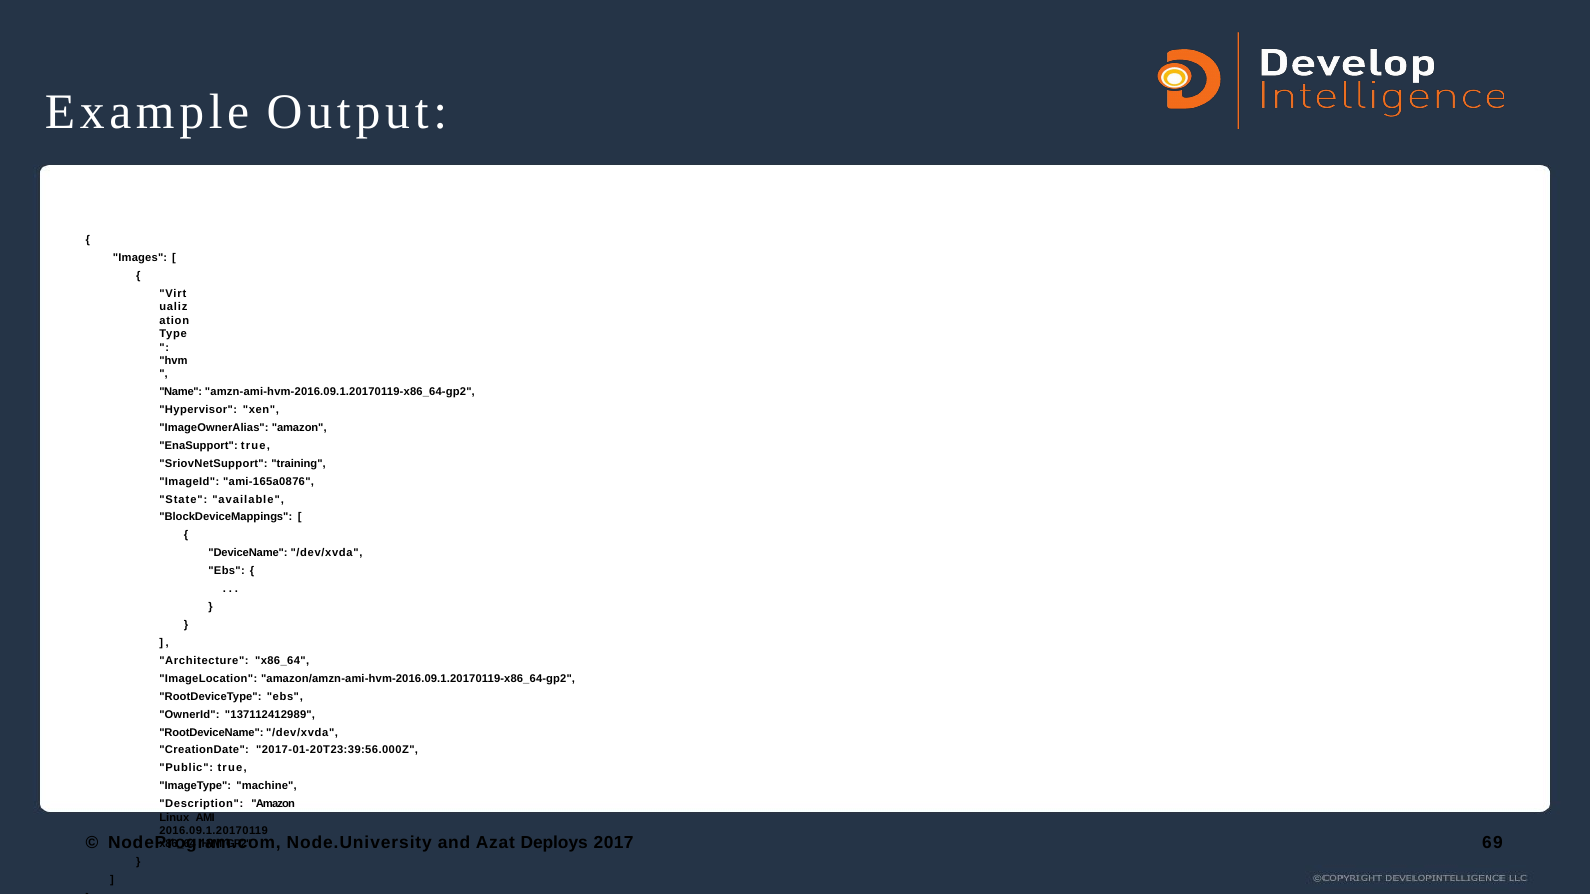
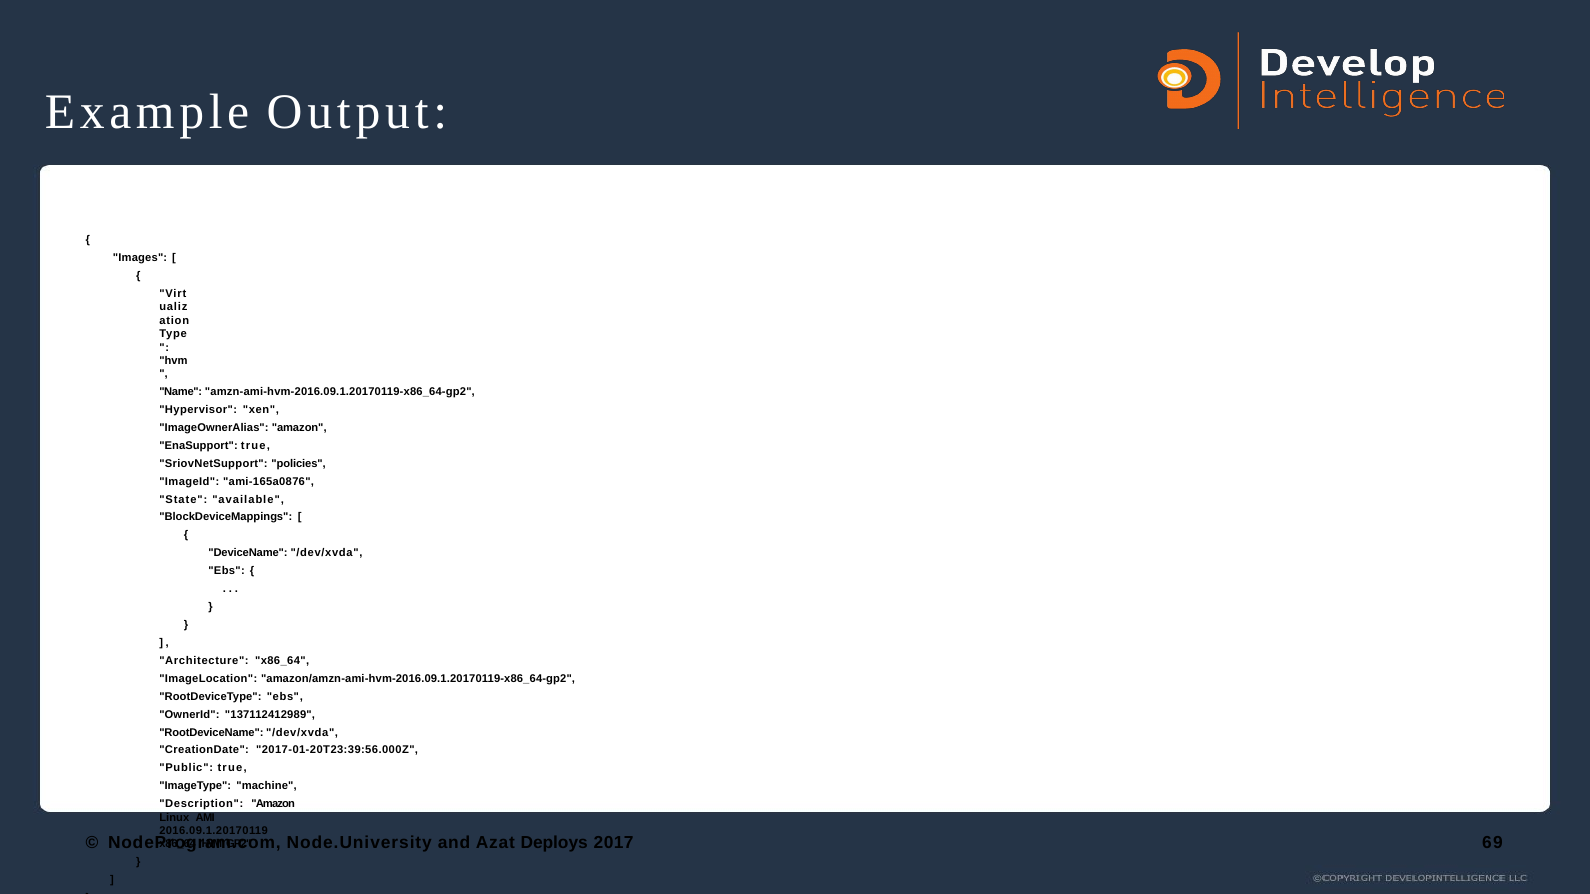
training: training -> policies (299, 464)
